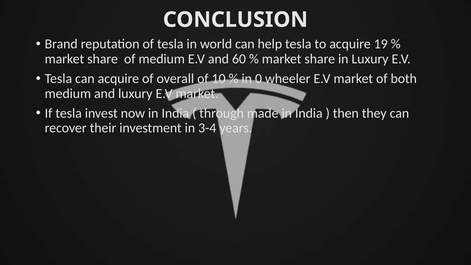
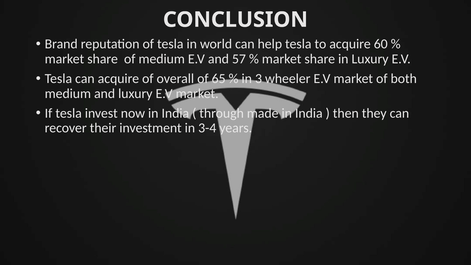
19: 19 -> 60 (381, 44)
60: 60 -> 57 (239, 59)
10: 10 -> 65 (219, 79)
0: 0 -> 3 (258, 79)
